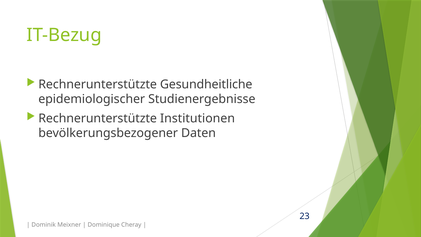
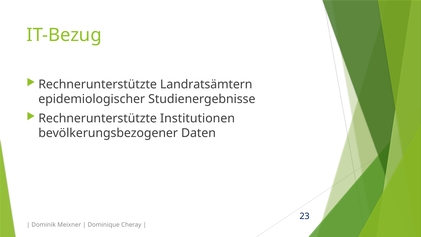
Gesundheitliche: Gesundheitliche -> Landratsämtern (206, 84)
